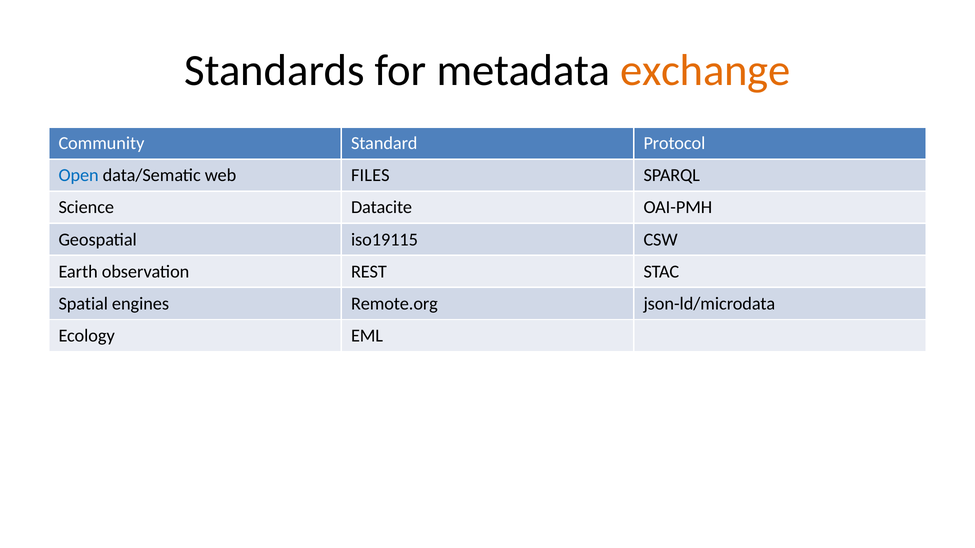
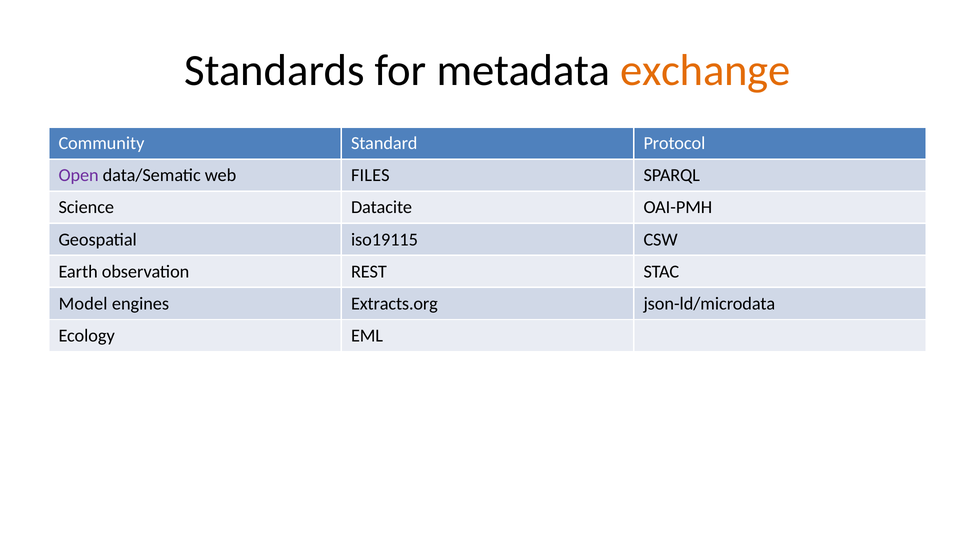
Open colour: blue -> purple (79, 176)
Spatial: Spatial -> Model (83, 304)
Remote.org: Remote.org -> Extracts.org (394, 304)
